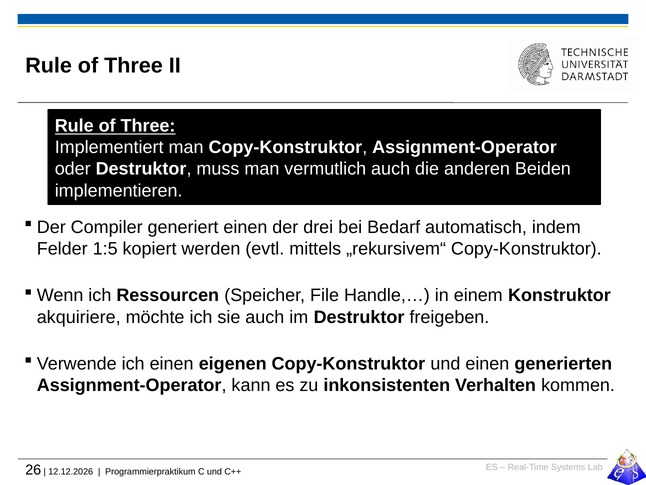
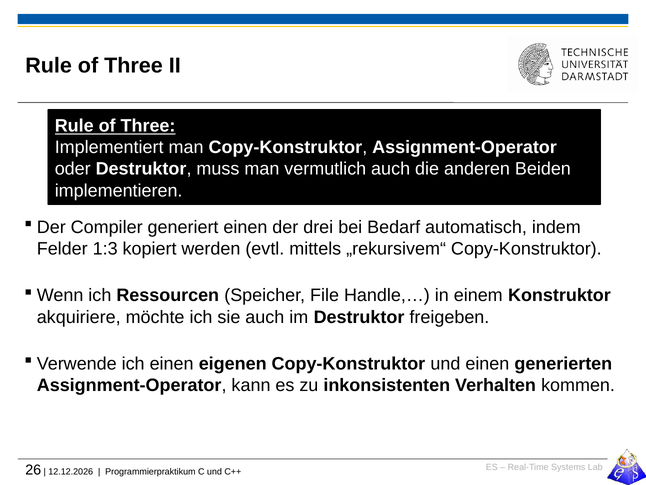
1:5: 1:5 -> 1:3 (105, 249)
